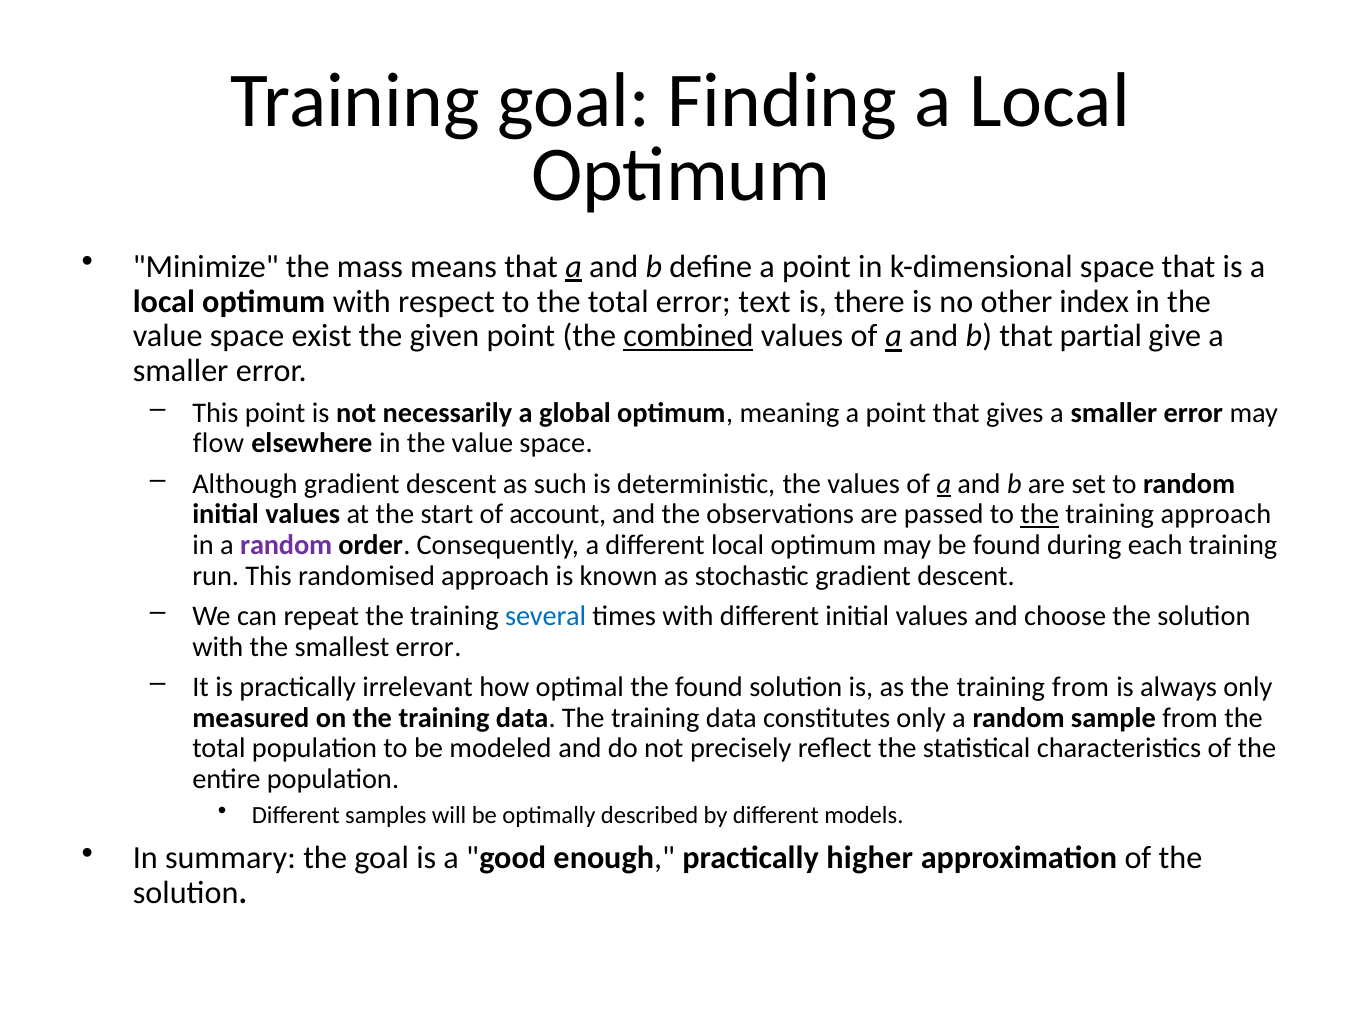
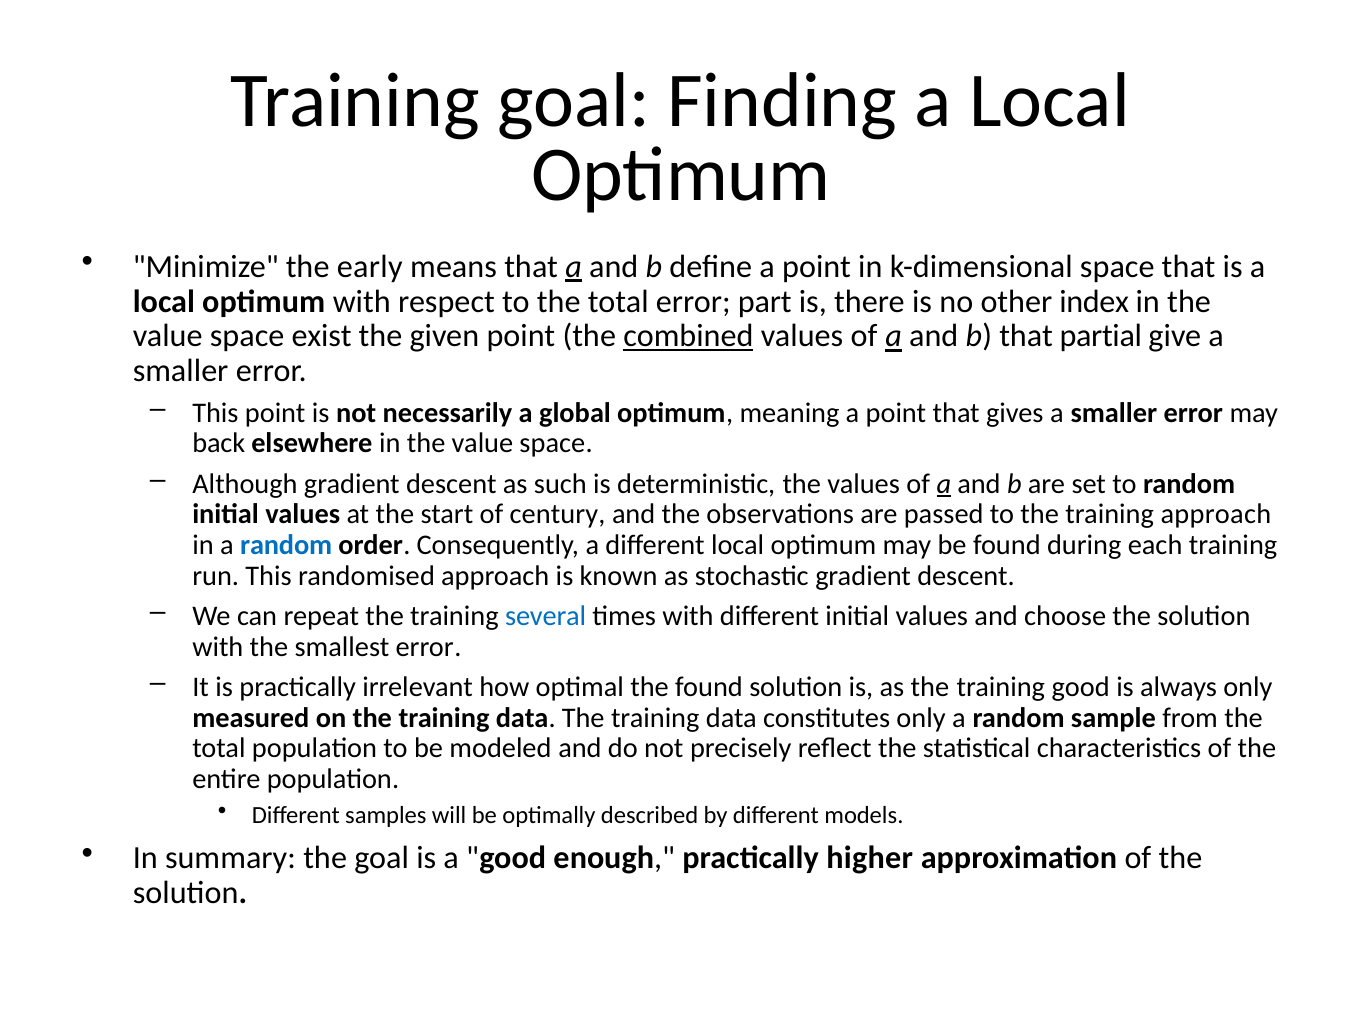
mass: mass -> early (370, 267)
text: text -> part (765, 301)
flow: flow -> back (219, 443)
account: account -> century (558, 514)
the underline: present -> none (1040, 514)
random colour: purple -> blue (286, 545)
training from: from -> good (1081, 687)
